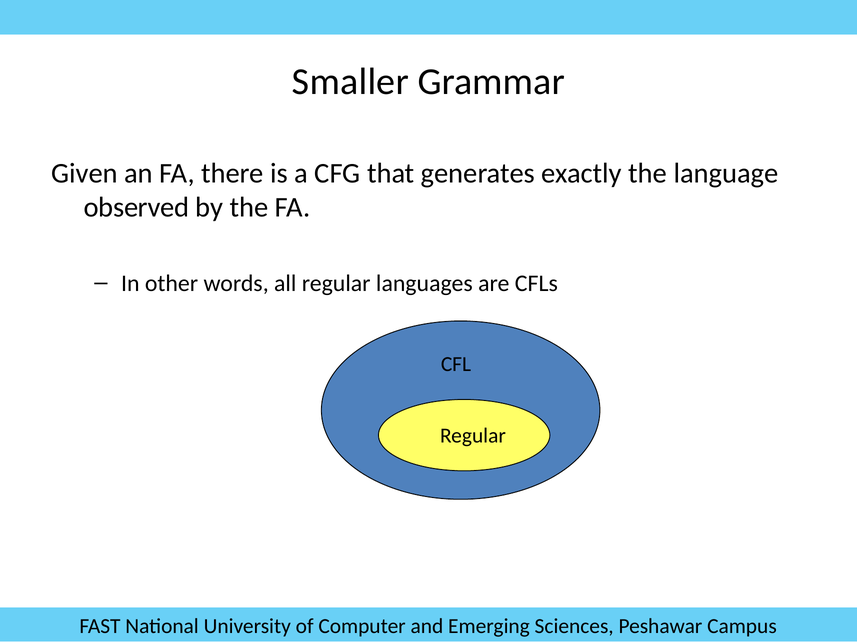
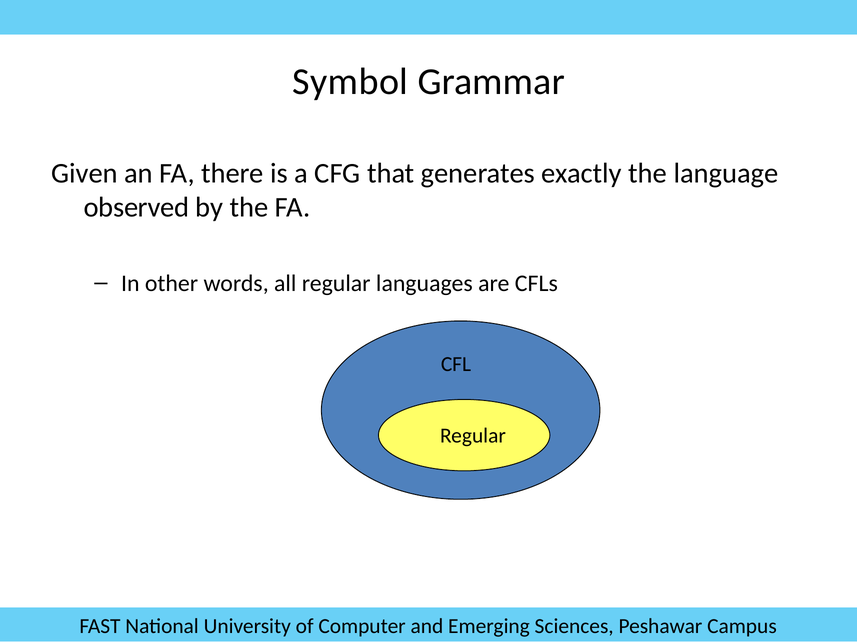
Smaller: Smaller -> Symbol (350, 82)
